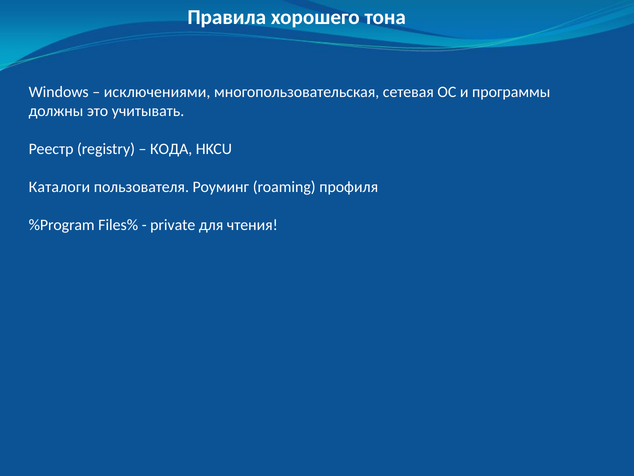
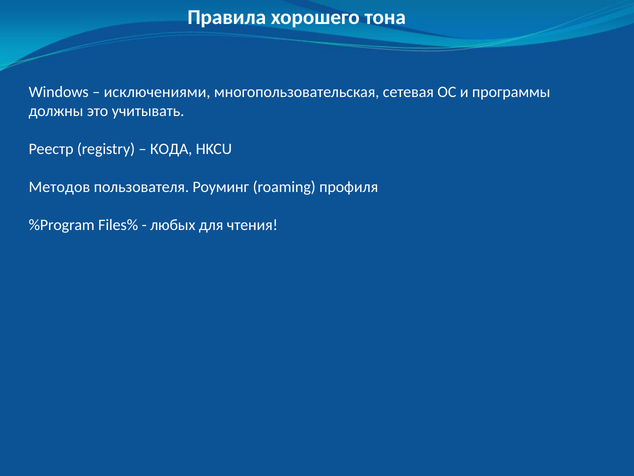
Каталоги: Каталоги -> Методов (59, 187)
private: private -> любых (173, 225)
